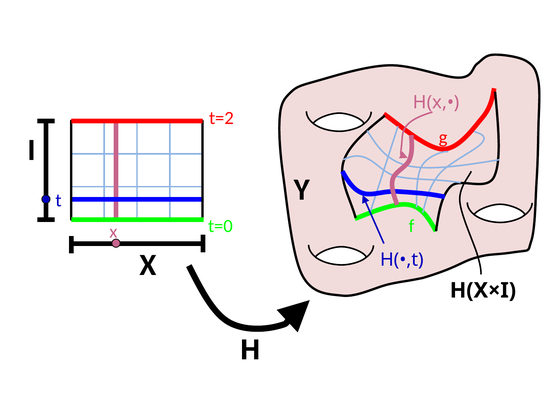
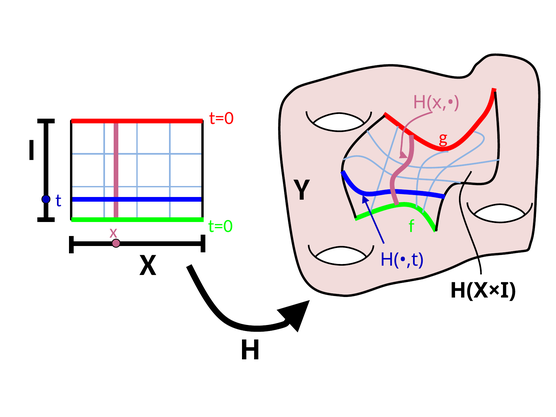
t=2: t=2 -> t=0 (221, 118)
